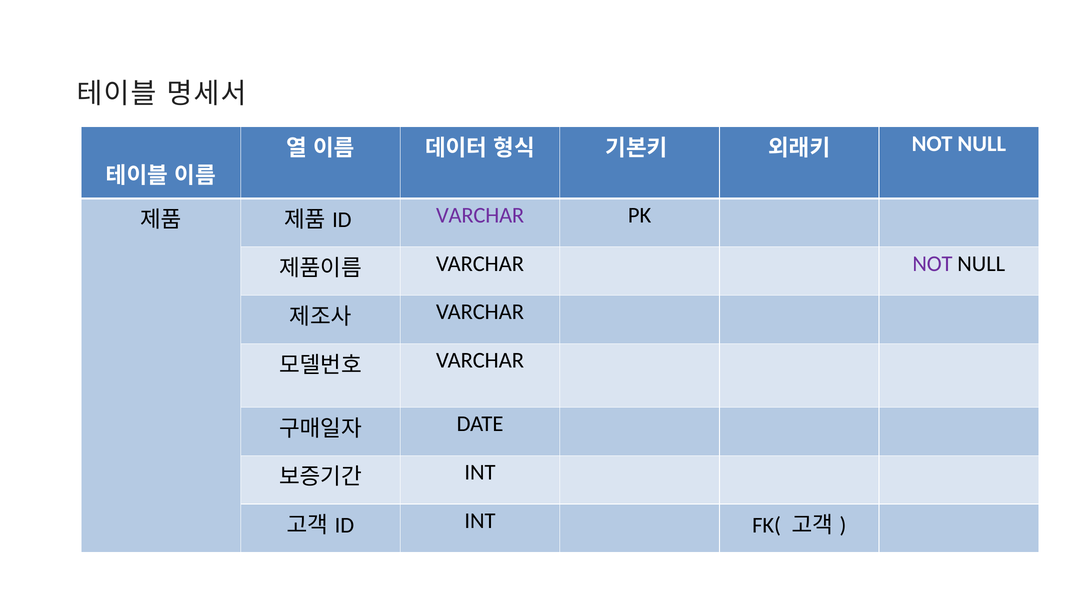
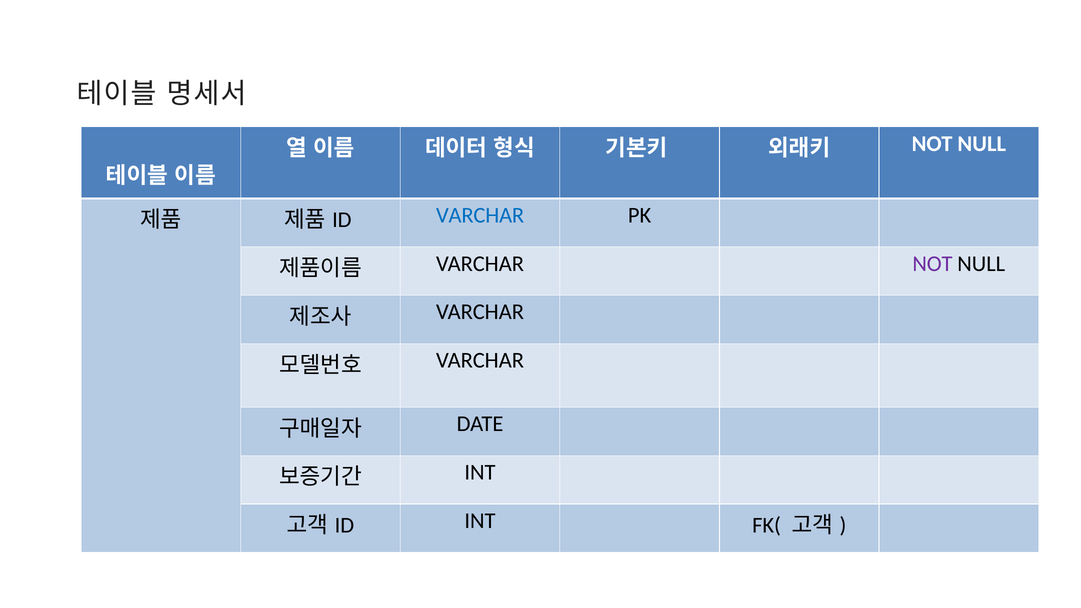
VARCHAR colour: purple -> blue (480, 215)
